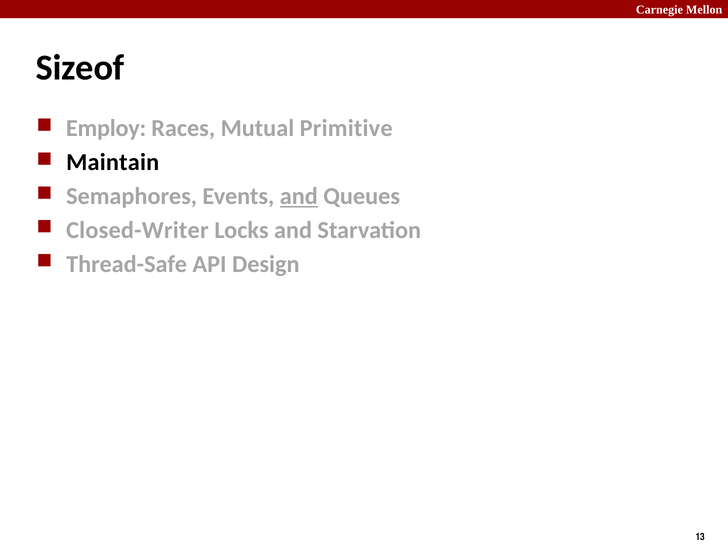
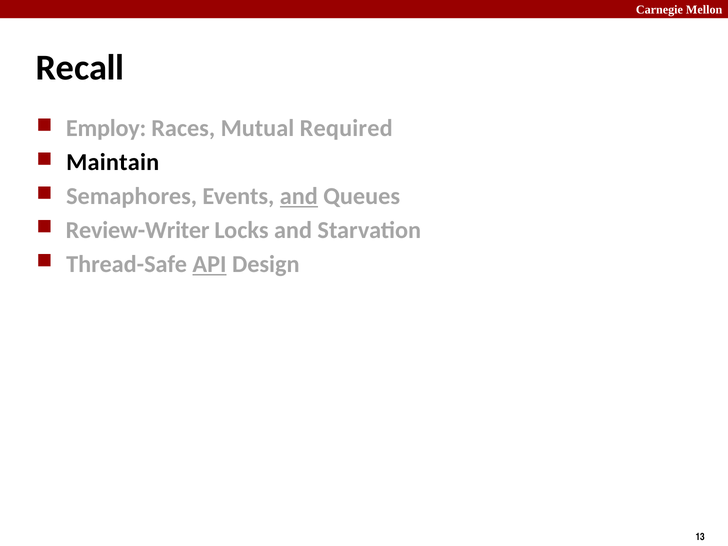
Sizeof: Sizeof -> Recall (80, 68)
Primitive: Primitive -> Required (346, 128)
Closed-Writer: Closed-Writer -> Review-Writer (138, 230)
API underline: none -> present (209, 264)
